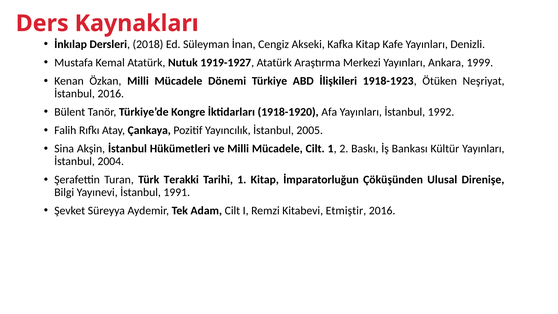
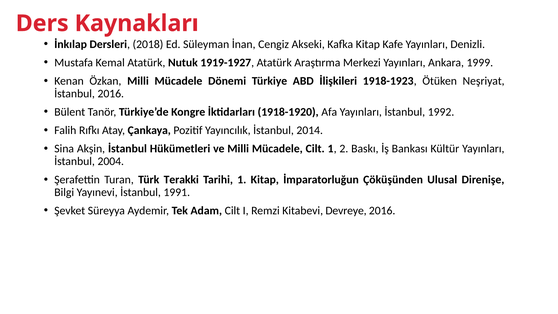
2005: 2005 -> 2014 (310, 130)
Etmiştir: Etmiştir -> Devreye (346, 211)
